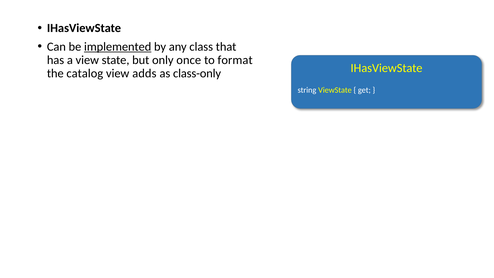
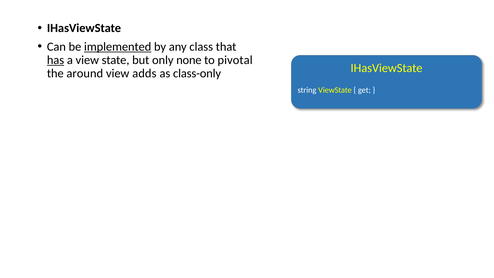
has underline: none -> present (56, 60)
once: once -> none (189, 60)
format: format -> pivotal (235, 60)
catalog: catalog -> around (85, 73)
